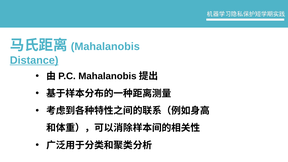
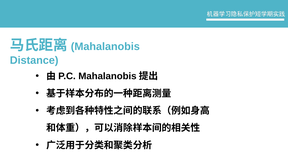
Distance underline: present -> none (34, 60)
